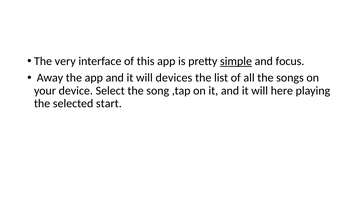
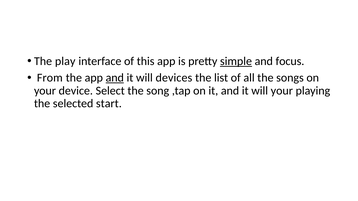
very: very -> play (65, 61)
Away: Away -> From (50, 78)
and underline: none -> present (115, 78)
will here: here -> your (282, 91)
